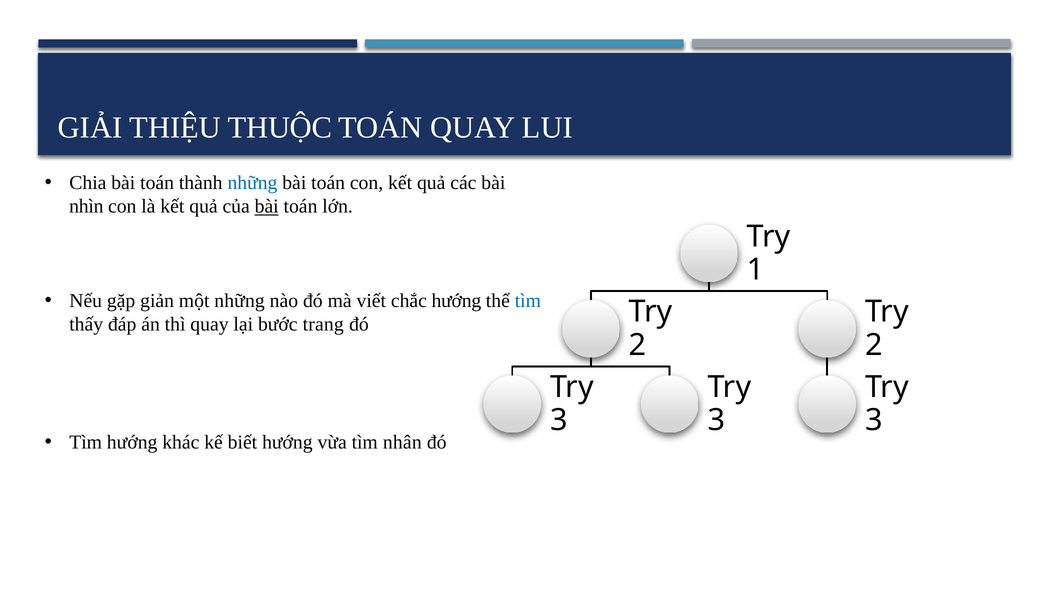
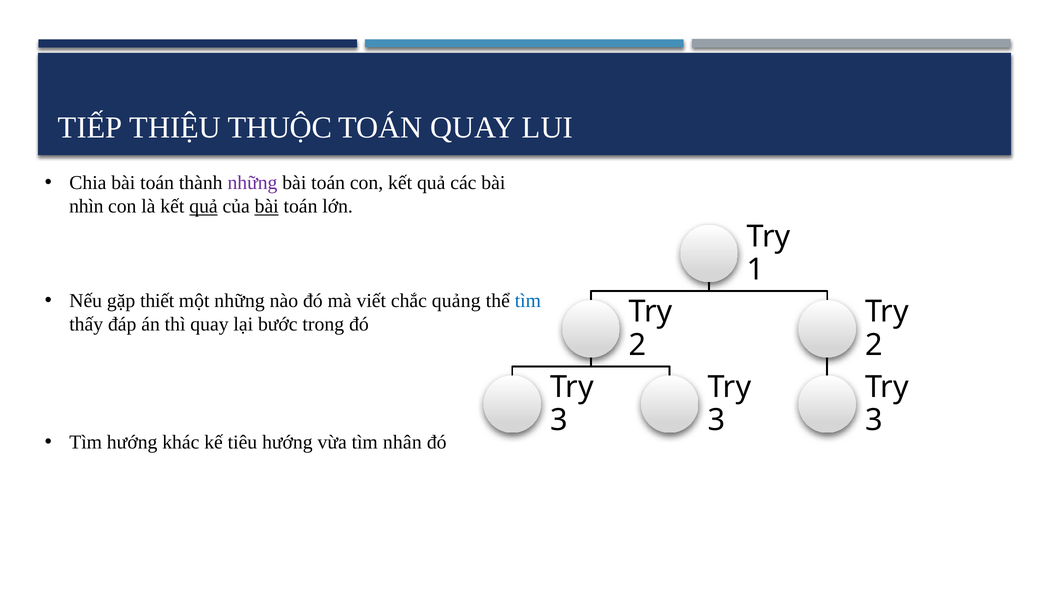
GIẢI: GIẢI -> TIẾP (90, 127)
những colour: blue -> purple (252, 183)
quả underline: none -> present (203, 206)
giản: giản -> thiết (157, 301)
chắc hướng: hướng -> quảng (456, 301)
trang: trang -> trong (323, 324)
biết: biết -> tiêu (242, 442)
